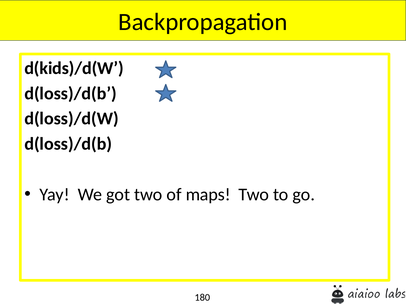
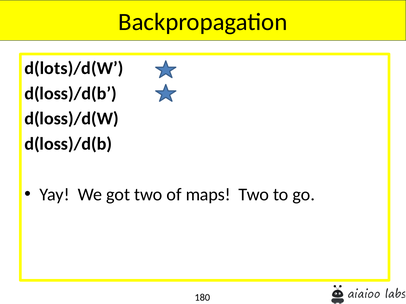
d(kids)/d(W: d(kids)/d(W -> d(lots)/d(W (74, 68)
